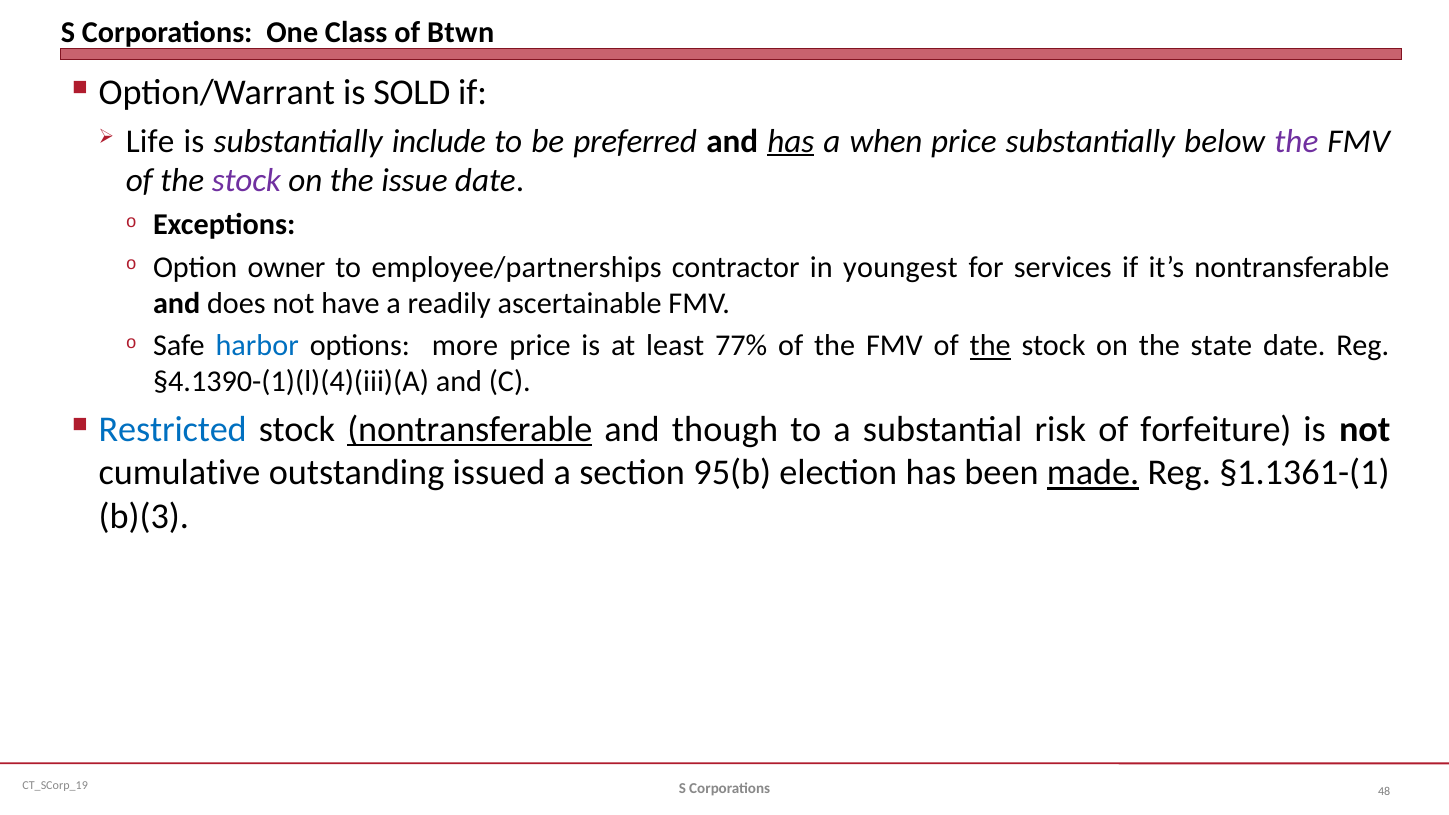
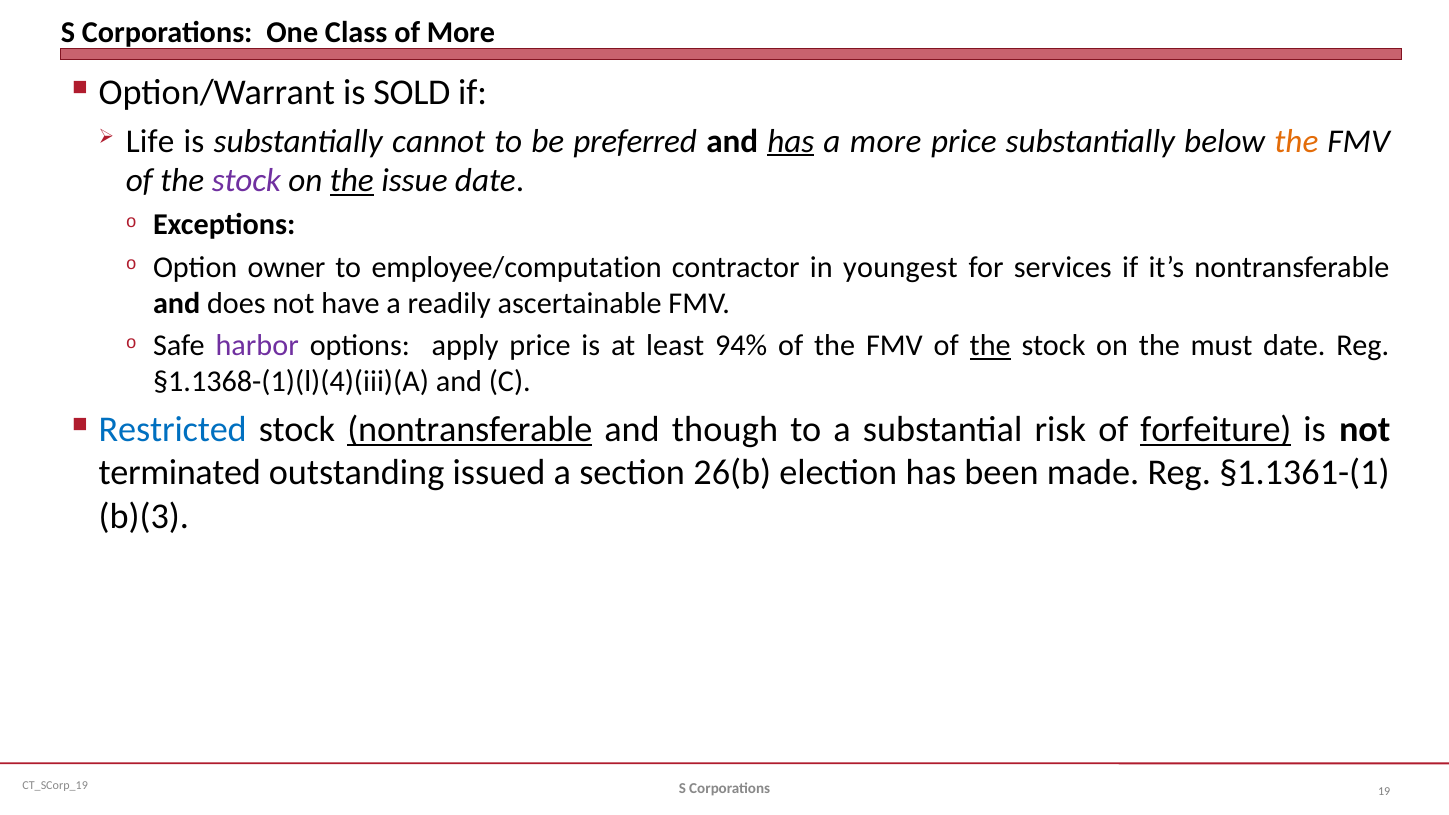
of Btwn: Btwn -> More (461, 32)
include: include -> cannot (439, 141)
a when: when -> more (886, 141)
the colour: purple -> orange (1296, 141)
the underline: none -> present (352, 181)
employee/partnerships: employee/partnerships -> employee/computation (517, 267)
harbor colour: blue -> purple (257, 346)
more: more -> apply (465, 346)
77%: 77% -> 94% (741, 346)
state: state -> must (1222, 346)
§4.1390-(1)(l)(4)(iii)(A: §4.1390-(1)(l)(4)(iii)(A -> §1.1368-(1)(l)(4)(iii)(A (291, 382)
forfeiture underline: none -> present (1216, 429)
cumulative: cumulative -> terminated (180, 473)
95(b: 95(b -> 26(b (732, 473)
made underline: present -> none (1093, 473)
48: 48 -> 19 (1384, 791)
